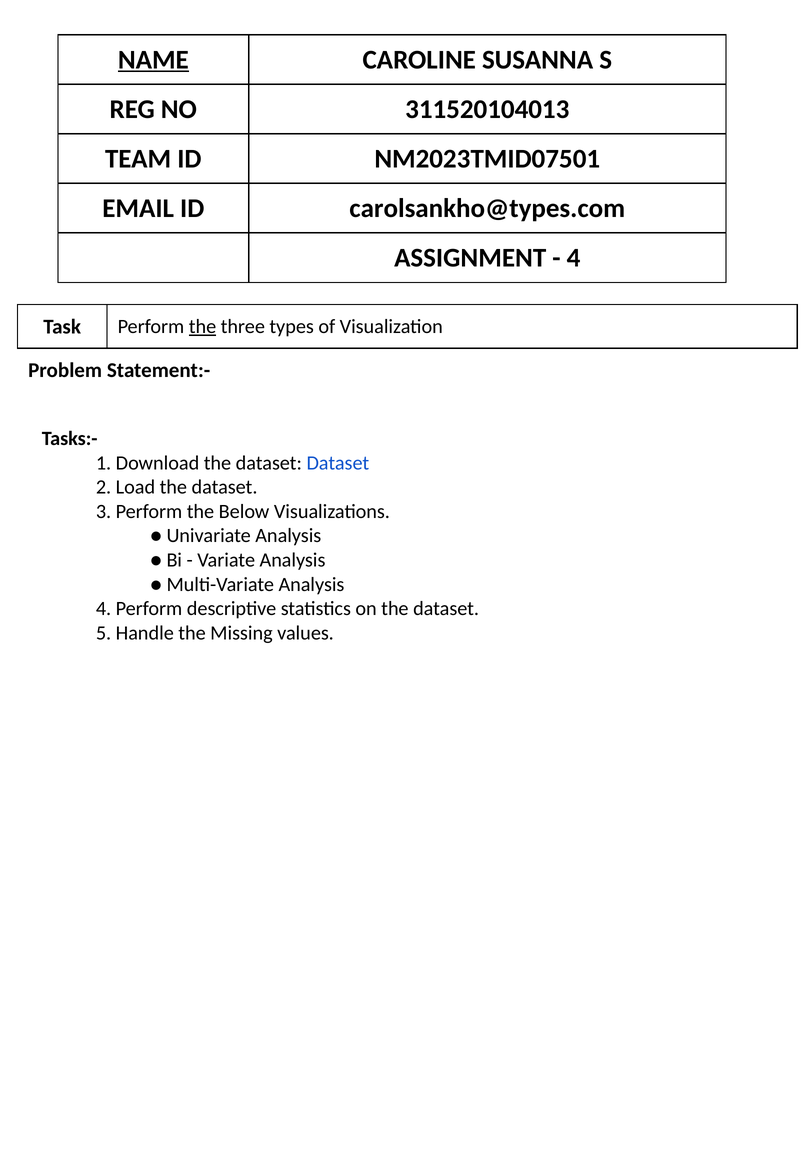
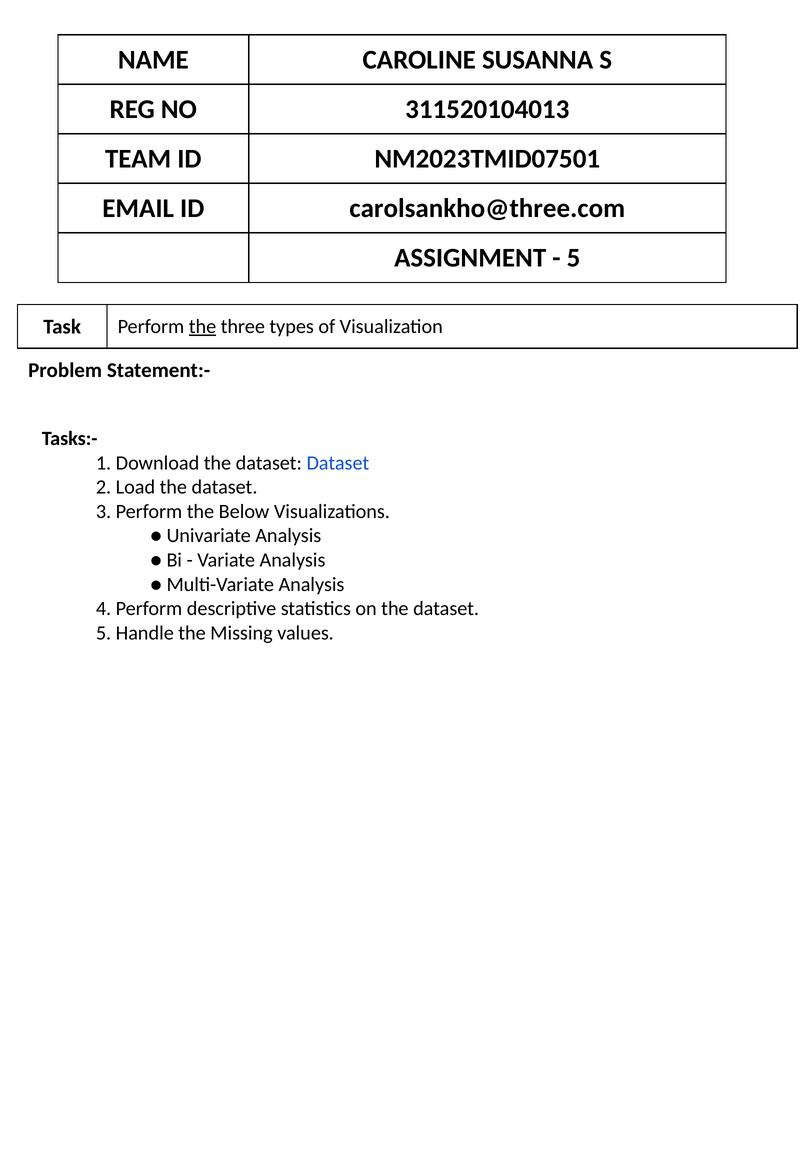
NAME underline: present -> none (153, 60)
carolsankho@types.com: carolsankho@types.com -> carolsankho@three.com (487, 208)
4: 4 -> 5 (574, 258)
